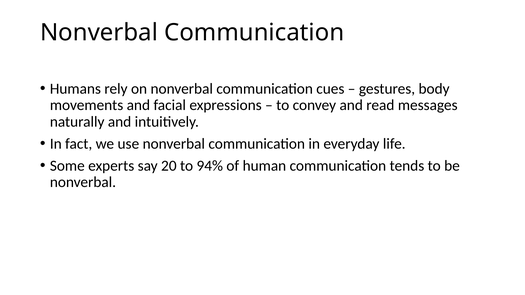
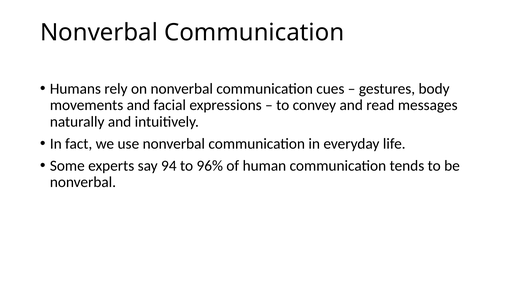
20: 20 -> 94 (169, 166)
94%: 94% -> 96% (210, 166)
